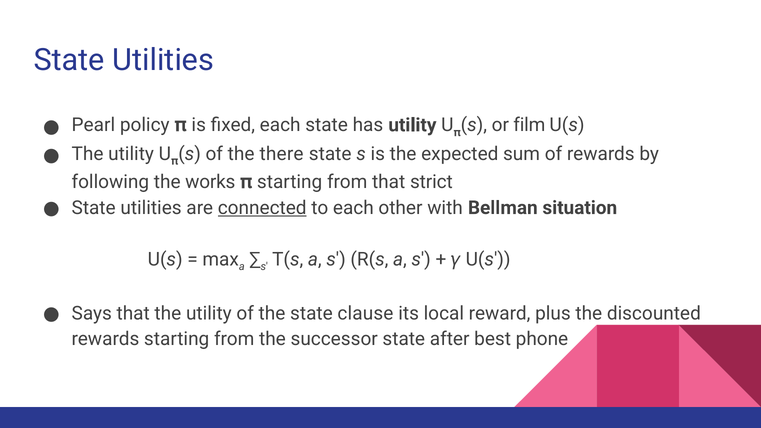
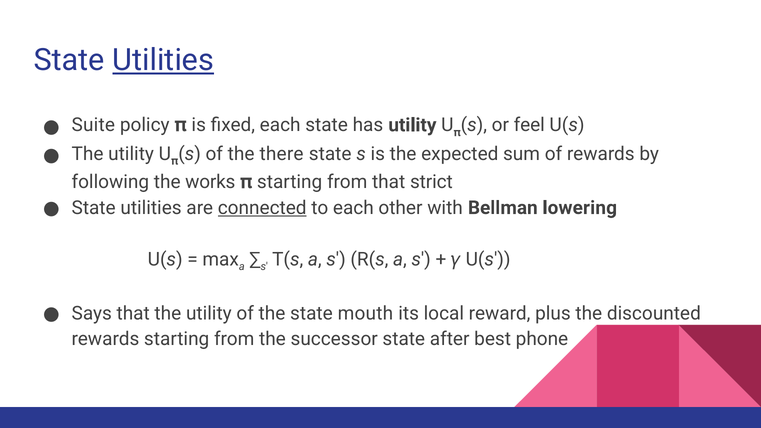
Utilities underline: none -> present (163, 60)
film: film -> feel (529, 125)
Pearl: Pearl -> Suite (93, 125)
situation: situation -> lowering (580, 208)
clause: clause -> mouth (365, 313)
